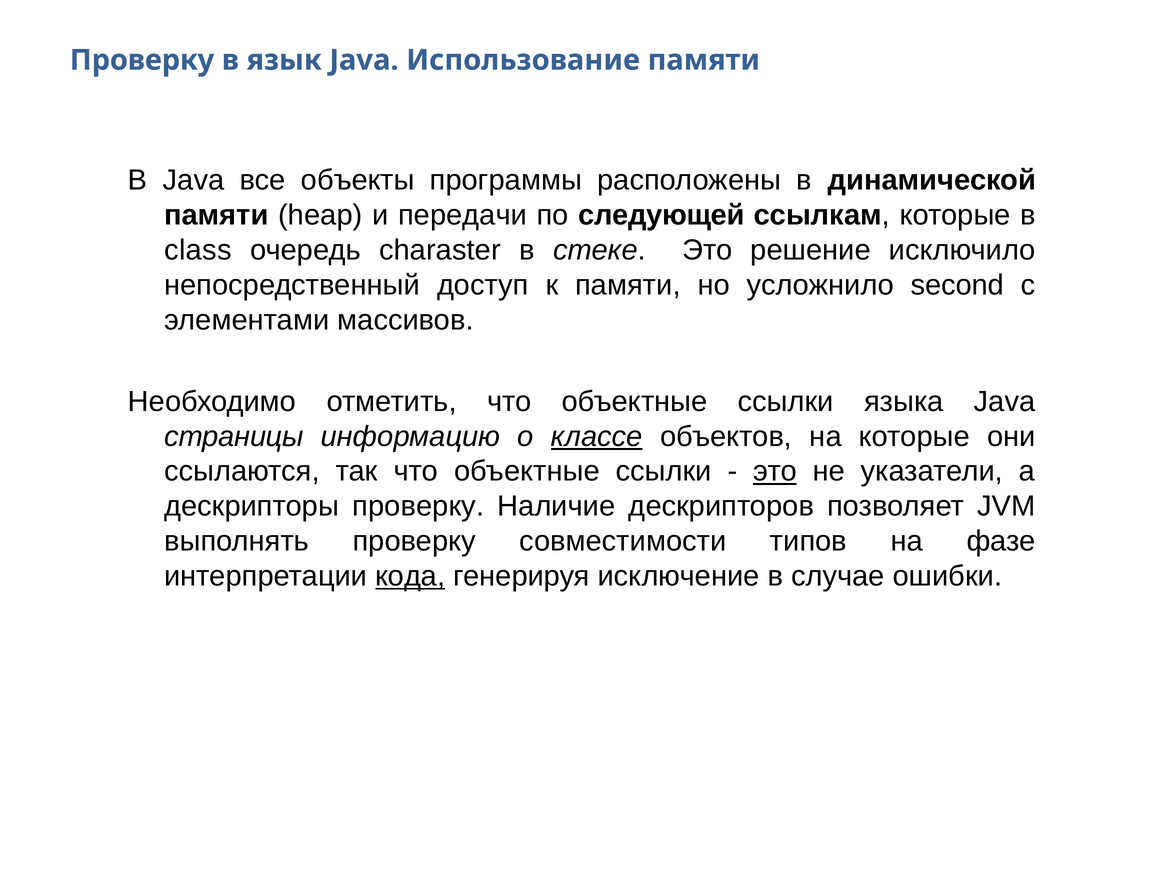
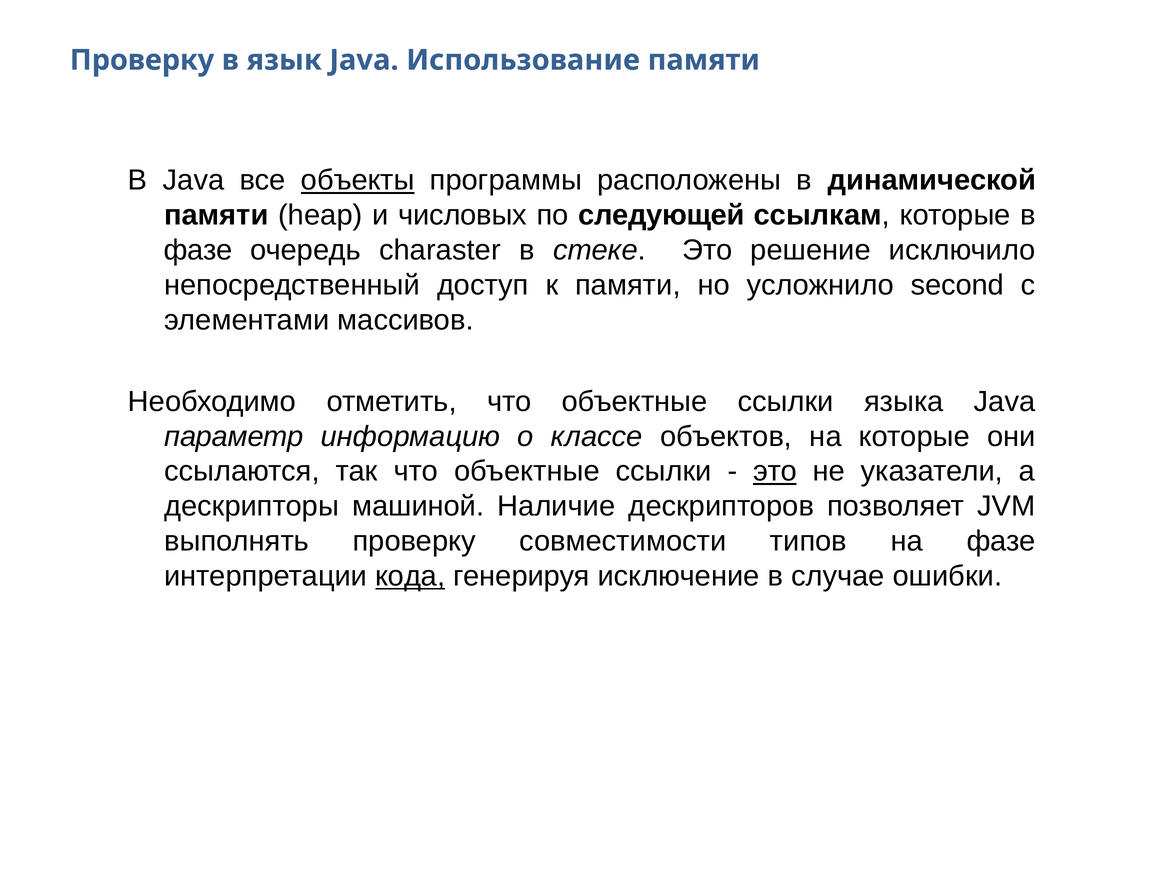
объекты underline: none -> present (358, 180)
передачи: передачи -> числовых (463, 215)
class: class -> фазе (198, 250)
страницы: страницы -> параметр (234, 436)
классе underline: present -> none (597, 436)
дескрипторы проверку: проверку -> машиной (418, 506)
